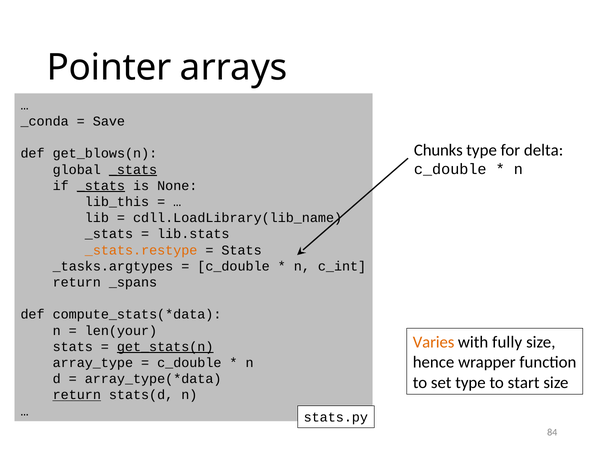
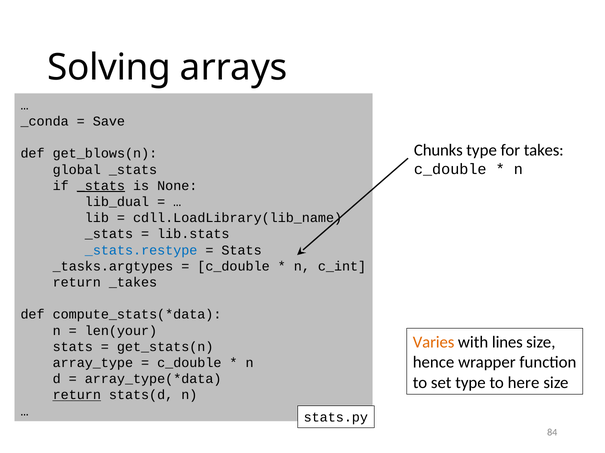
Pointer: Pointer -> Solving (109, 68)
delta: delta -> takes (544, 151)
_stats underline: present -> none (133, 170)
lib_this: lib_this -> lib_dual (117, 202)
_stats.restype colour: orange -> blue (141, 251)
_spans: _spans -> _takes (133, 283)
fully: fully -> lines (507, 343)
get_stats(n underline: present -> none (165, 347)
start: start -> here (524, 383)
